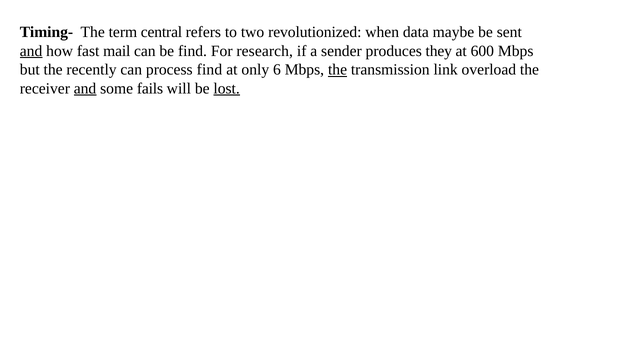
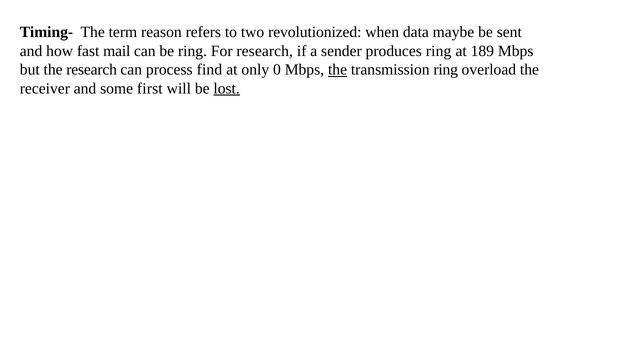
central: central -> reason (161, 32)
and underline: present -> none (31, 51)
be find: find -> ring (193, 51)
produces they: they -> ring (439, 51)
600: 600 -> 189 (482, 51)
the recently: recently -> research (92, 70)
6: 6 -> 0 (277, 70)
transmission link: link -> ring (446, 70)
and underline: present -> none (85, 88)
fails: fails -> first (150, 88)
